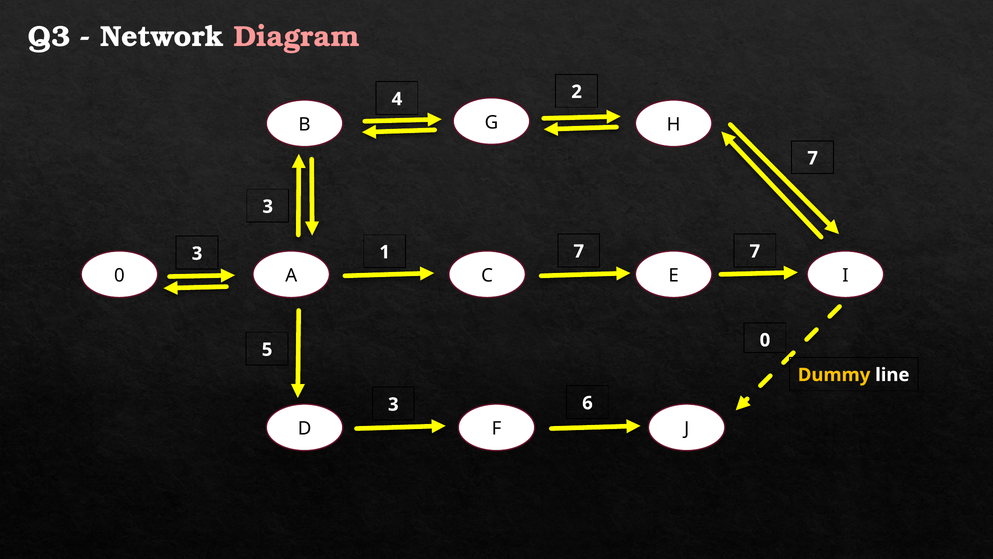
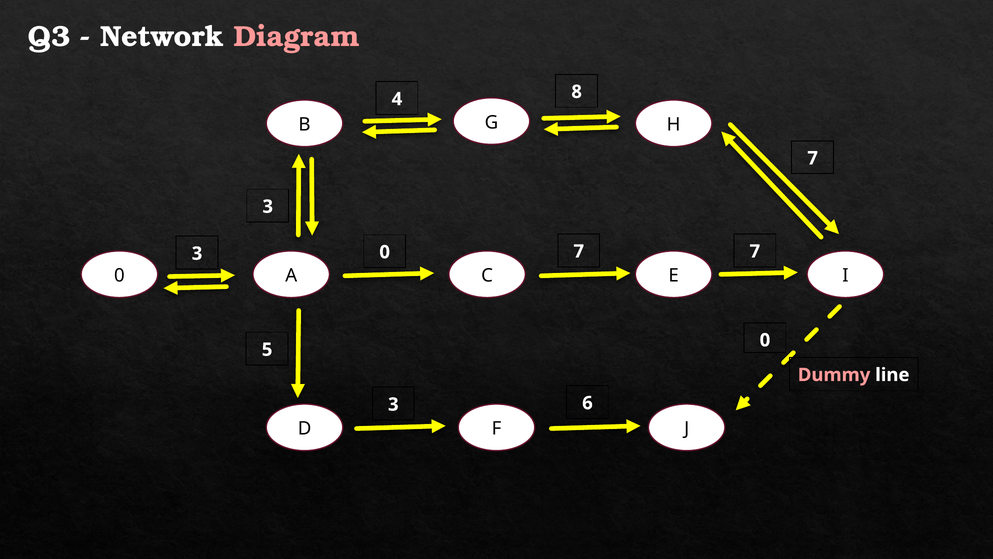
2: 2 -> 8 (577, 92)
3 1: 1 -> 0 (385, 252)
Dummy colour: yellow -> pink (834, 375)
